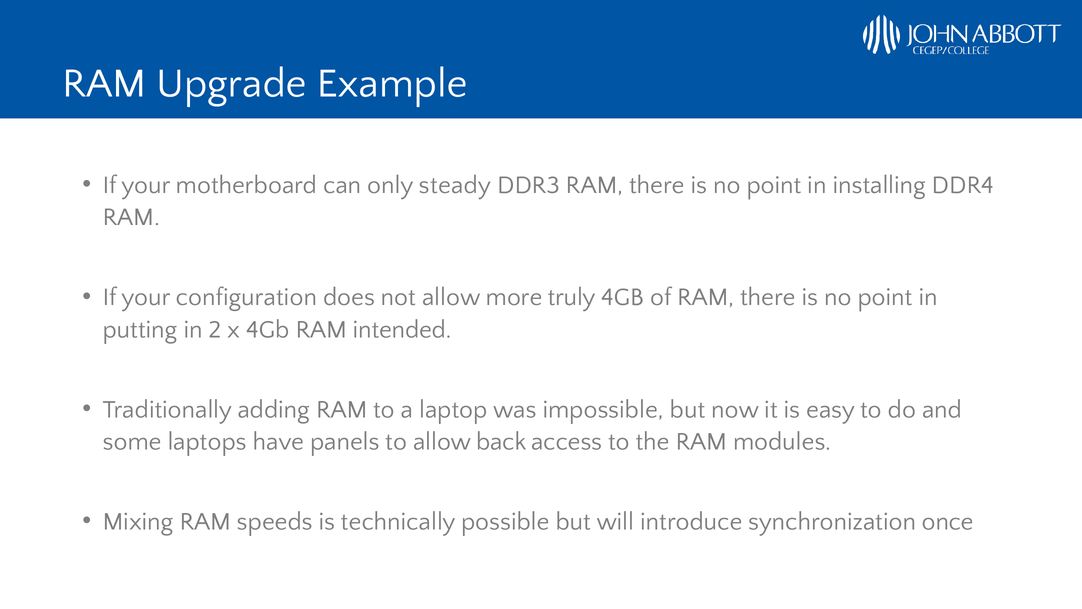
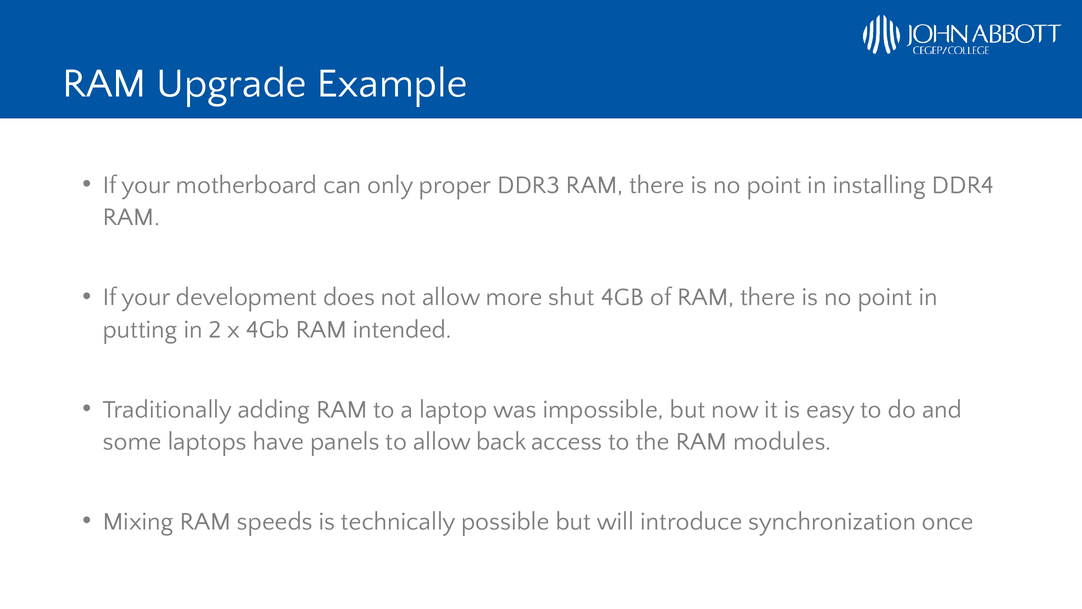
steady: steady -> proper (455, 185)
configuration: configuration -> development (247, 297)
truly: truly -> shut (572, 297)
